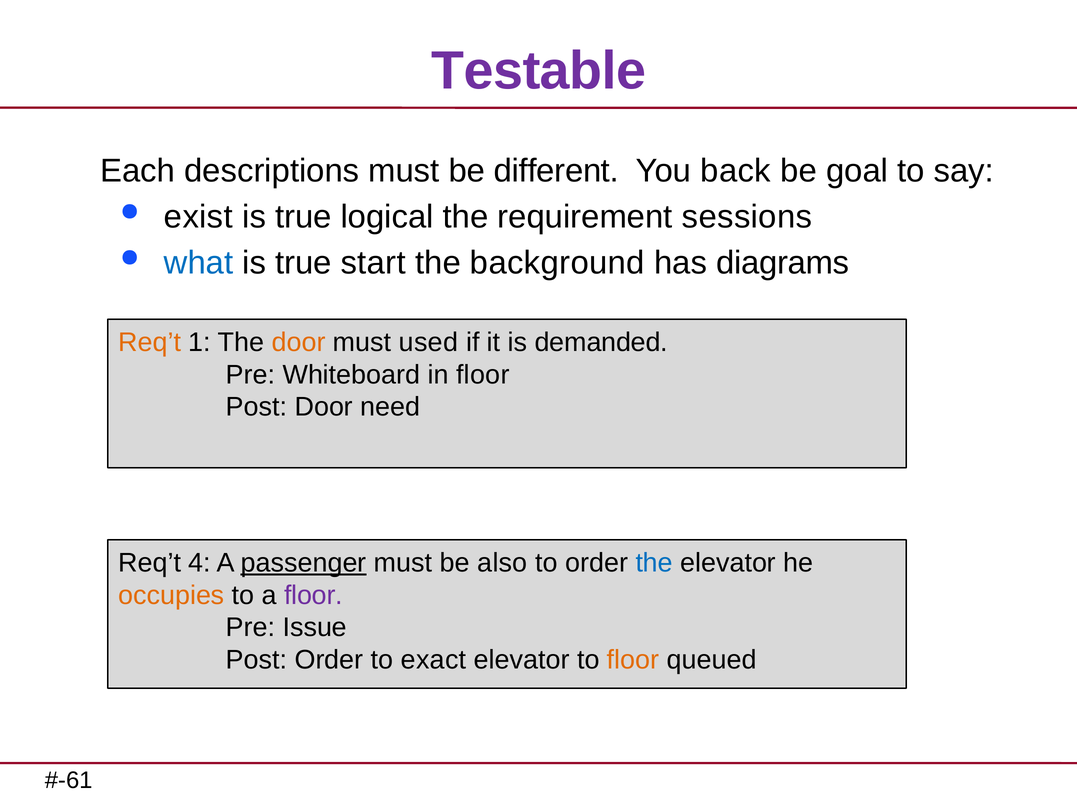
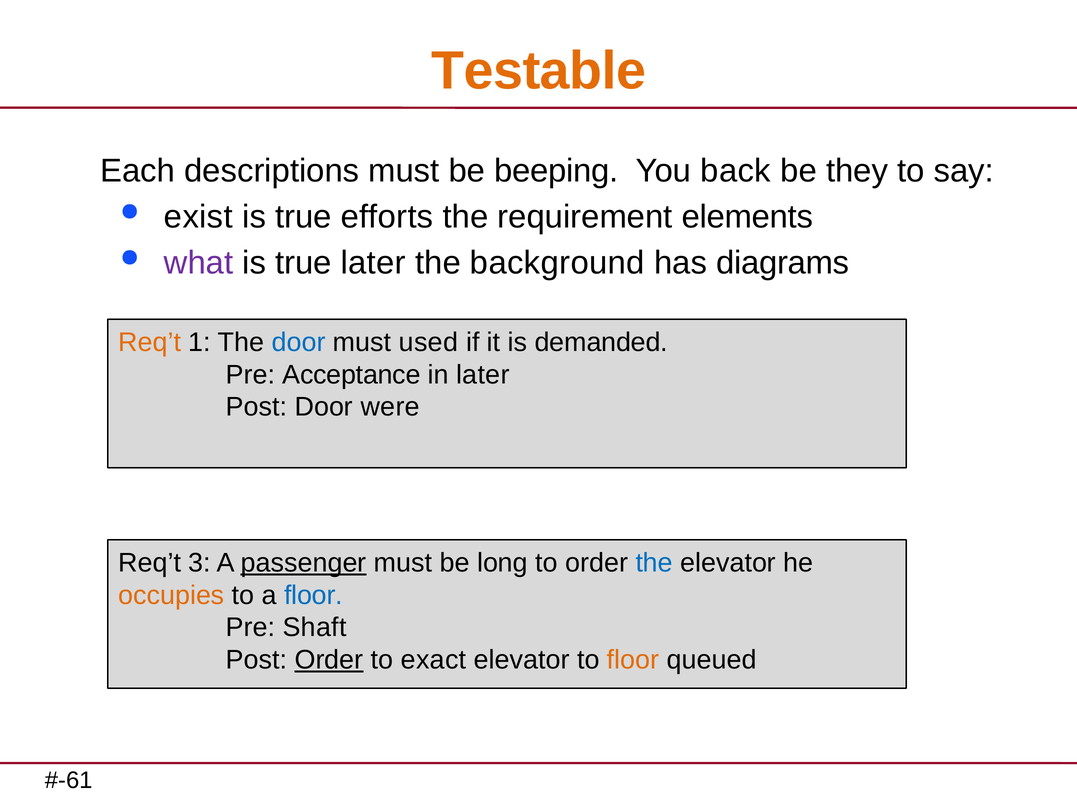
Testable colour: purple -> orange (539, 71)
different: different -> beeping (556, 171)
goal: goal -> they (857, 171)
logical: logical -> efforts (387, 217)
sessions: sessions -> elements (747, 217)
what colour: blue -> purple (199, 263)
true start: start -> later (373, 263)
door colour: orange -> blue (299, 342)
Whiteboard: Whiteboard -> Acceptance (352, 375)
in floor: floor -> later (483, 375)
need: need -> were (390, 407)
4: 4 -> 3 (200, 563)
also: also -> long (502, 563)
floor colour: purple -> blue (313, 595)
Issue: Issue -> Shaft (315, 627)
Order underline: none -> present (329, 660)
